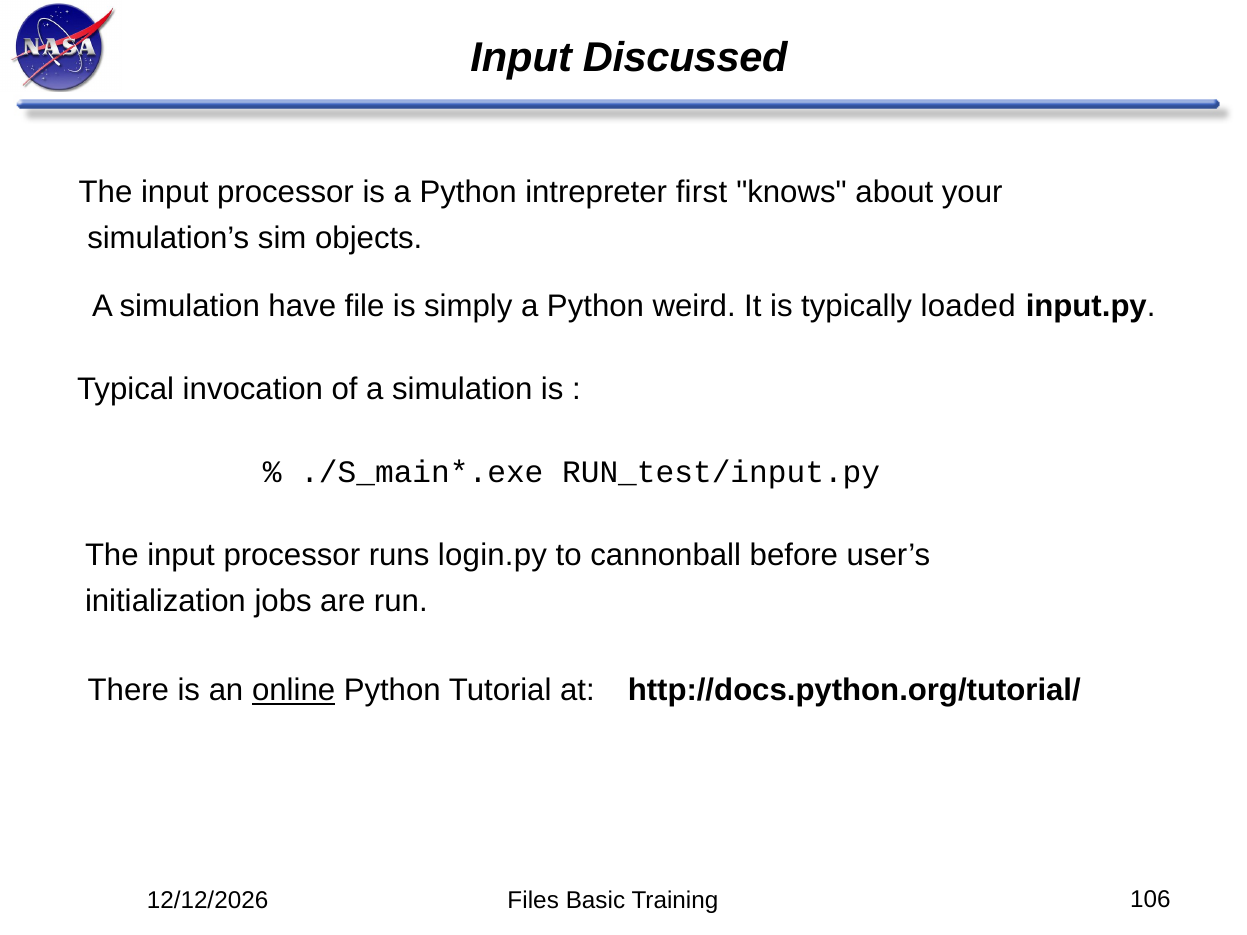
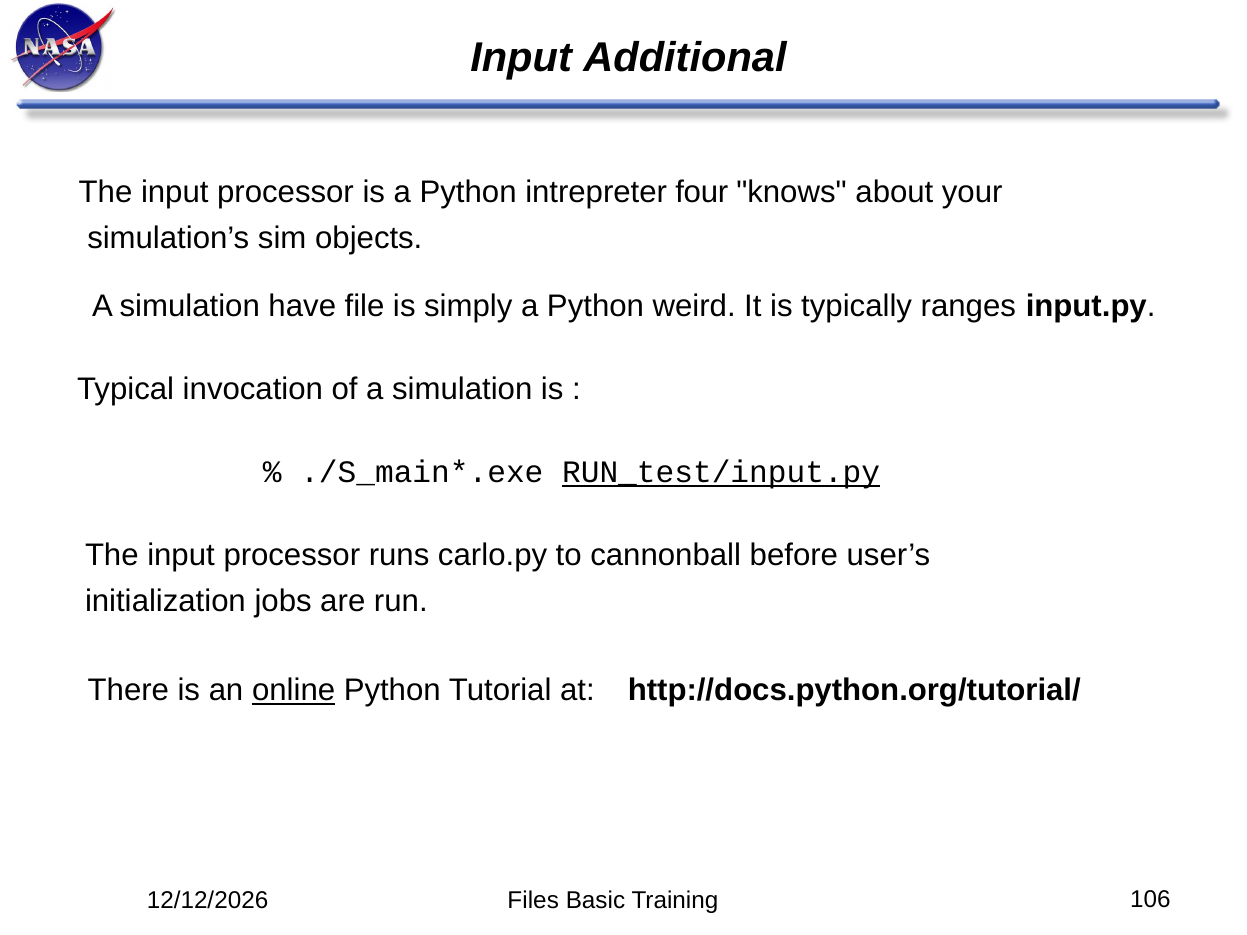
Discussed: Discussed -> Additional (685, 58)
first: first -> four (702, 192)
loaded: loaded -> ranges (968, 306)
RUN_test/input.py underline: none -> present (721, 472)
login.py: login.py -> carlo.py (493, 555)
